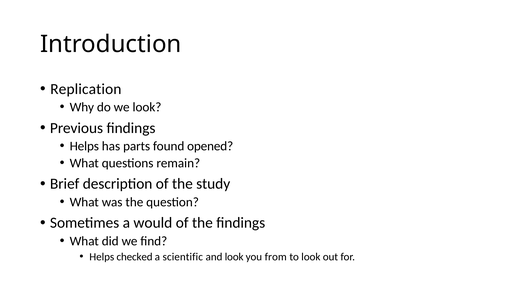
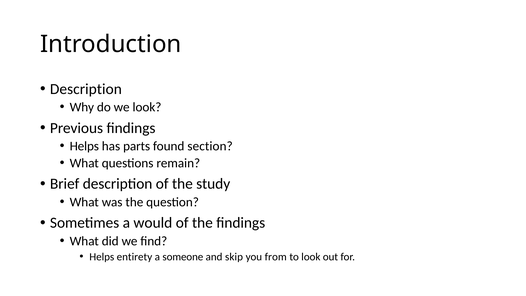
Replication: Replication -> Description (86, 89)
opened: opened -> section (210, 146)
checked: checked -> entirety (134, 257)
scientific: scientific -> someone (183, 257)
and look: look -> skip (234, 257)
